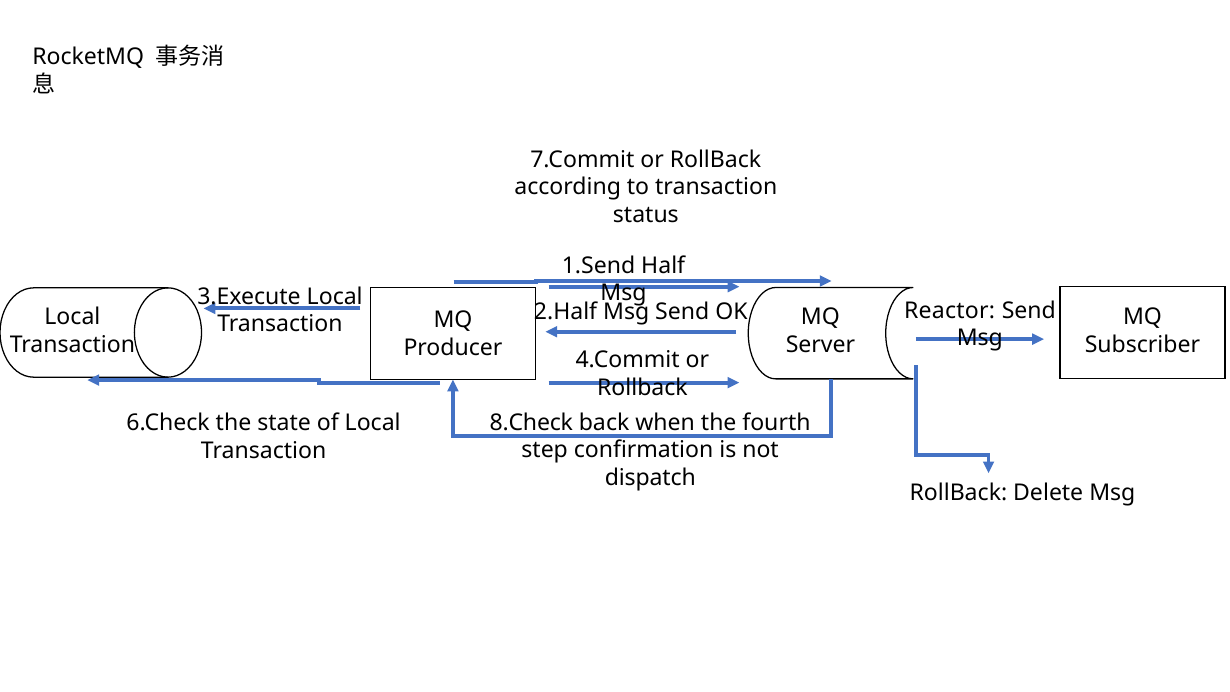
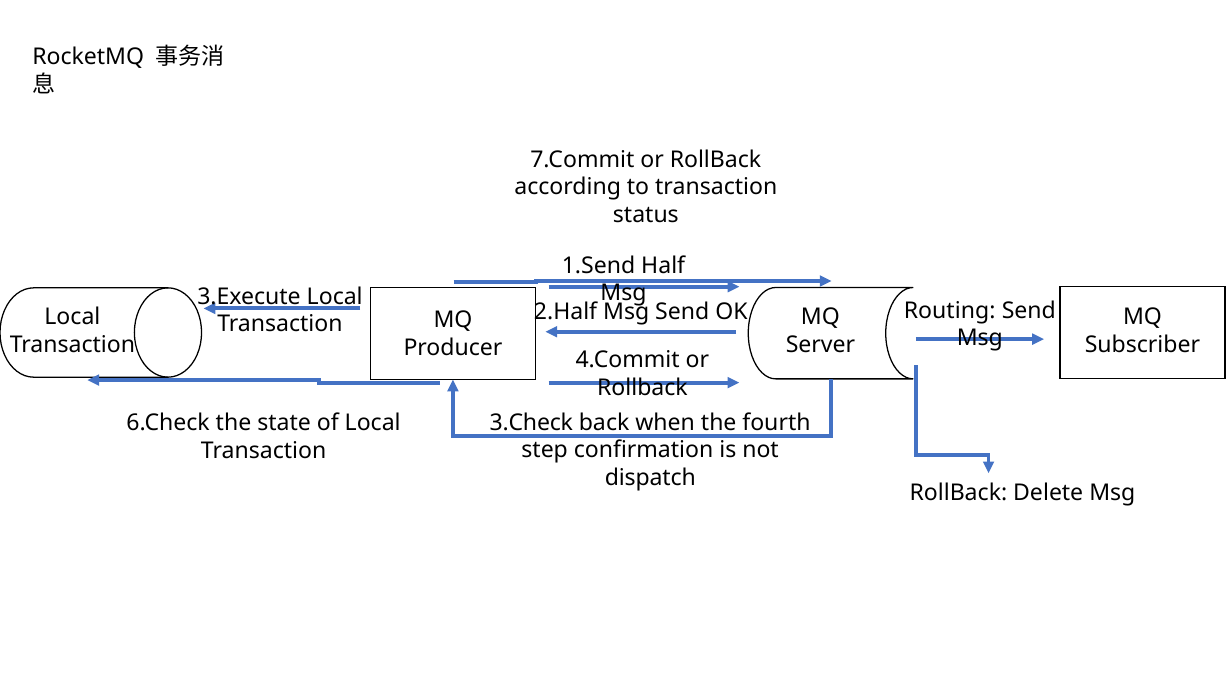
Reactor: Reactor -> Routing (950, 311)
8.Check: 8.Check -> 3.Check (531, 422)
